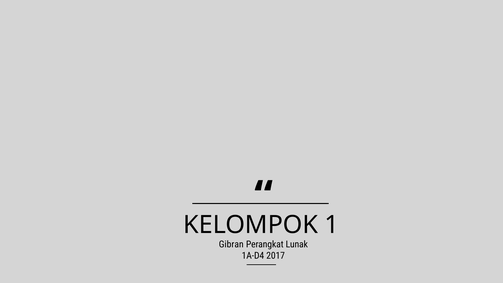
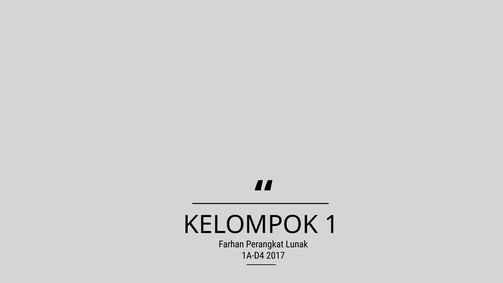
Gibran: Gibran -> Farhan (231, 244)
